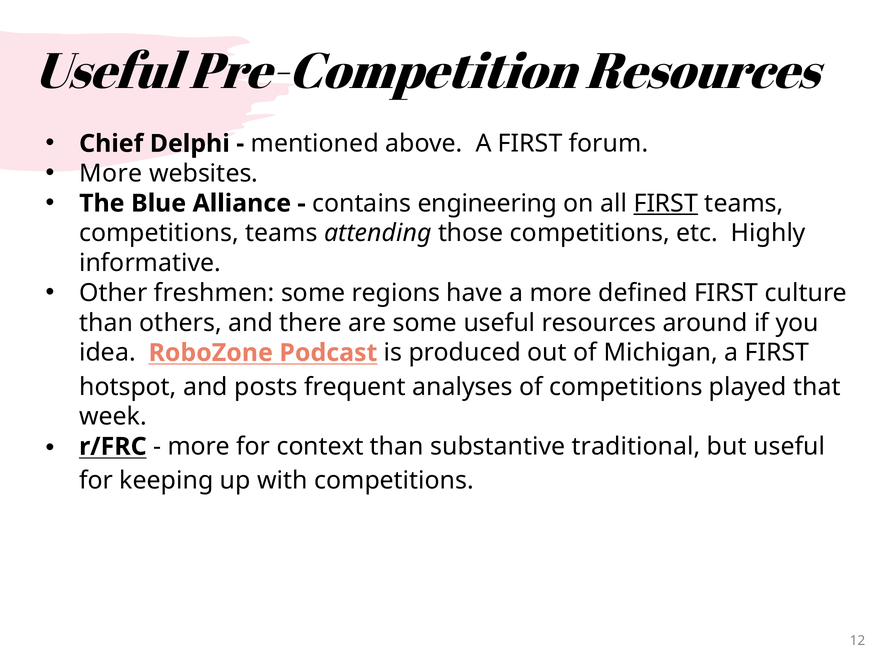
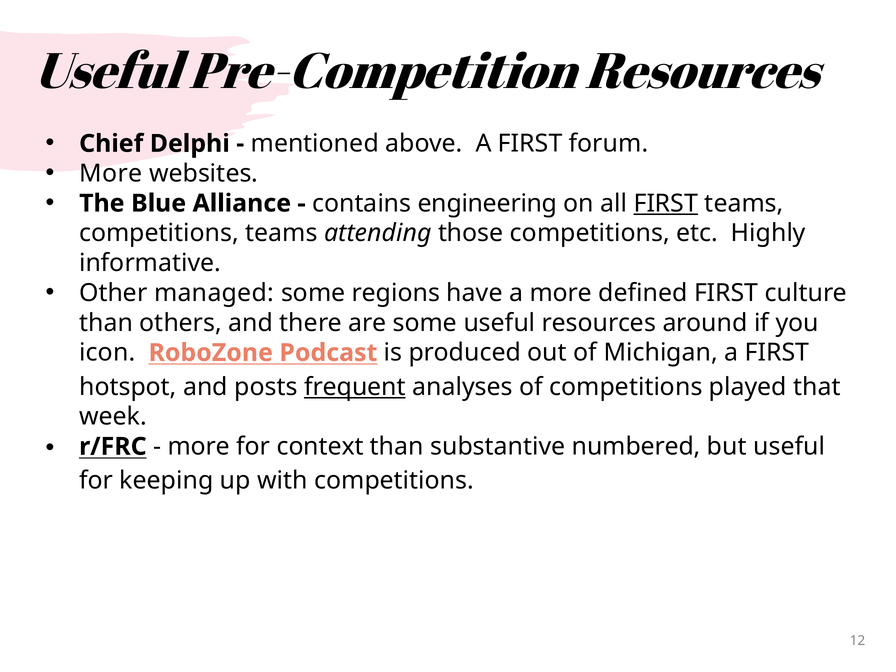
freshmen: freshmen -> managed (214, 293)
idea: idea -> icon (107, 353)
frequent underline: none -> present (355, 387)
traditional: traditional -> numbered (636, 447)
